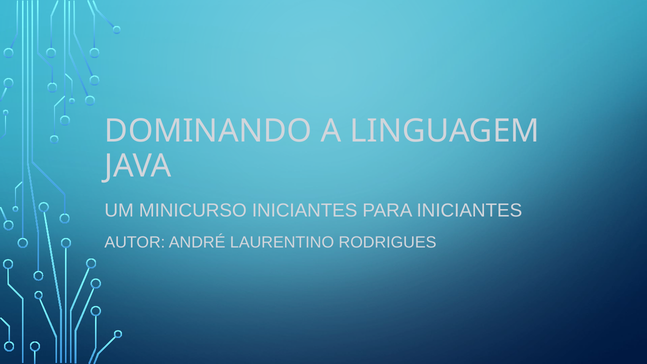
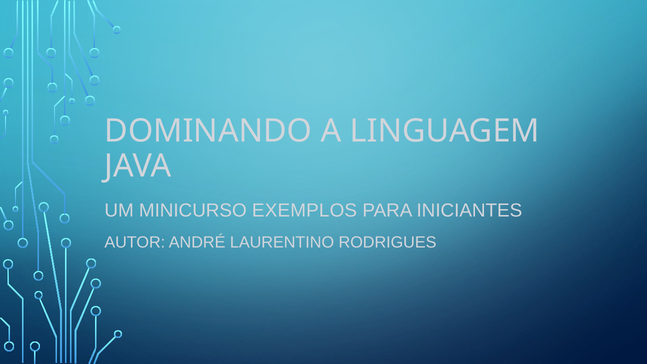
MINICURSO INICIANTES: INICIANTES -> EXEMPLOS (305, 211)
